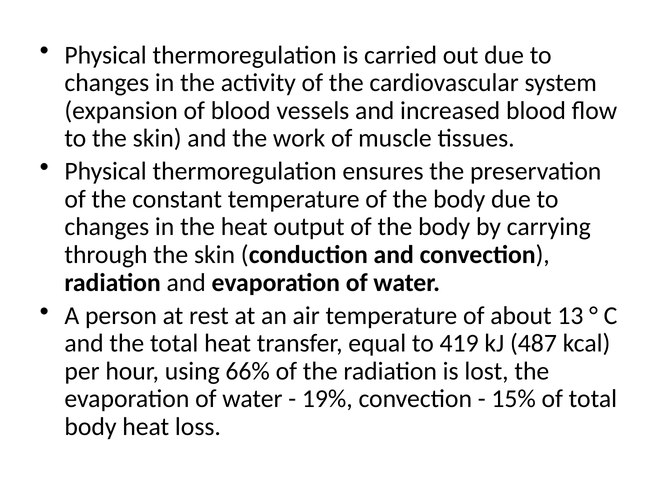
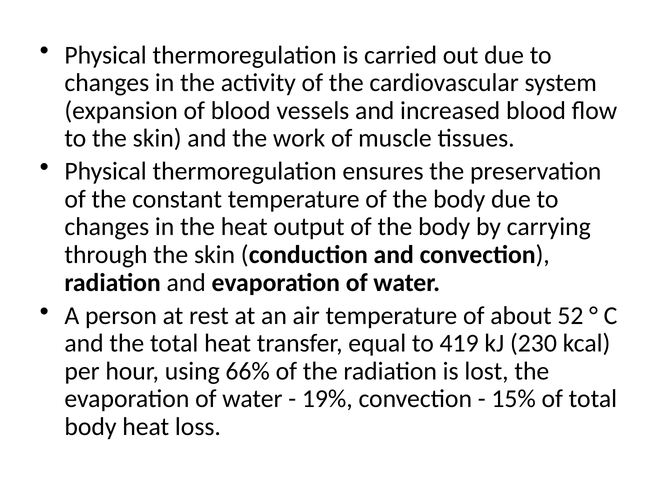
13: 13 -> 52 (570, 315)
487: 487 -> 230 (533, 343)
